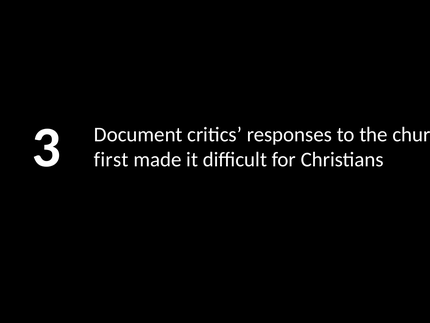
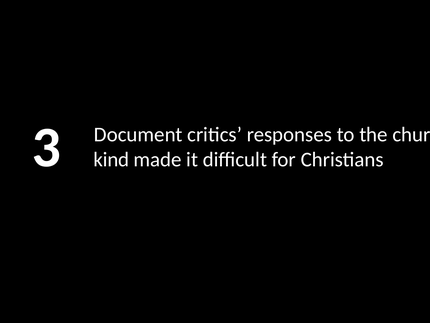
first: first -> kind (111, 159)
